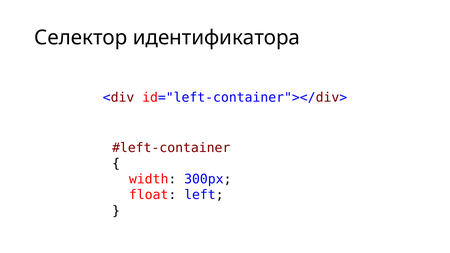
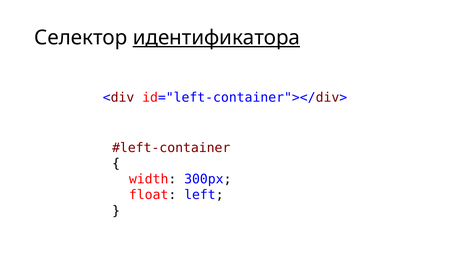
идентификатора underline: none -> present (216, 38)
